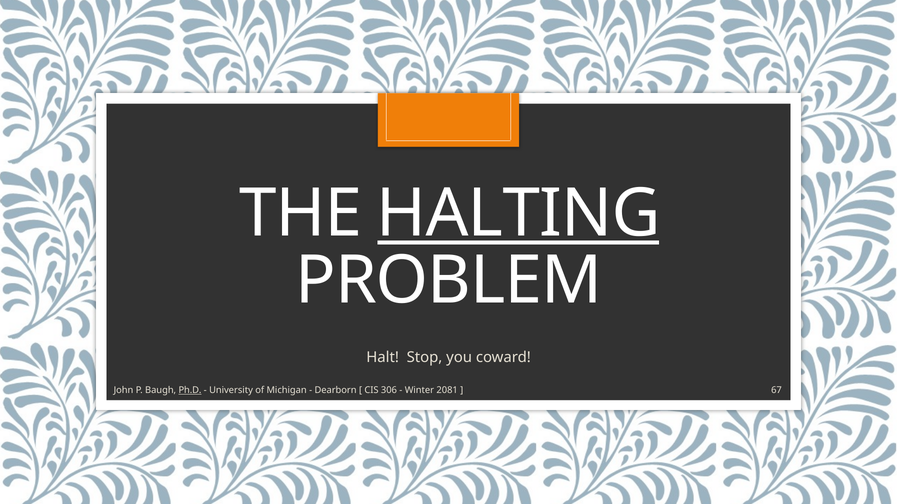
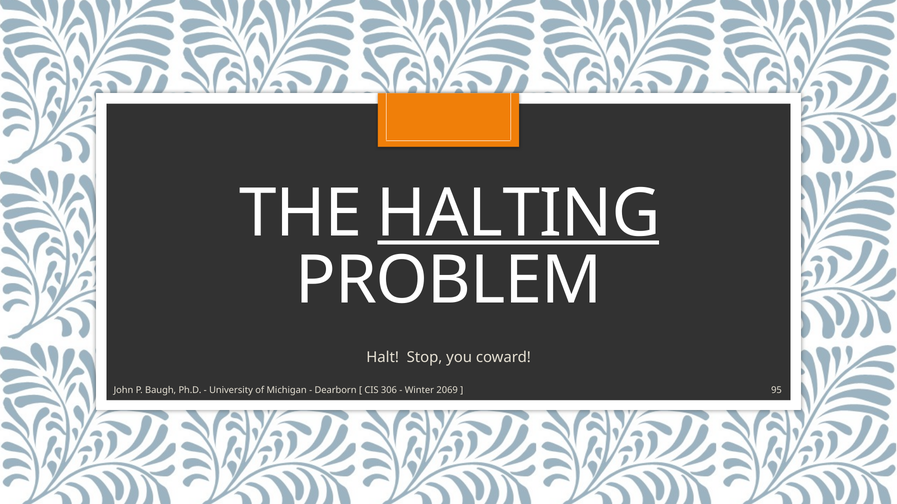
Ph.D underline: present -> none (190, 390)
2081: 2081 -> 2069 (447, 390)
67: 67 -> 95 (776, 390)
